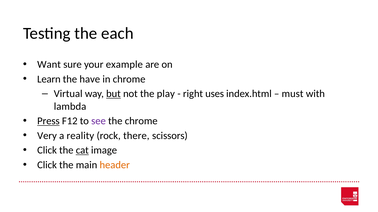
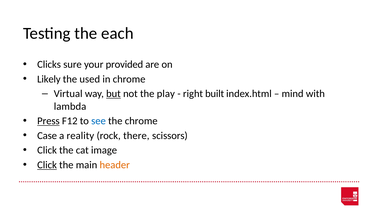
Want: Want -> Clicks (49, 65)
example: example -> provided (124, 65)
Learn: Learn -> Likely (49, 79)
have: have -> used (90, 79)
uses: uses -> built (215, 94)
must: must -> mind (293, 94)
see colour: purple -> blue (98, 121)
Very: Very -> Case (47, 136)
cat underline: present -> none (82, 151)
Click underline: none -> present (47, 165)
